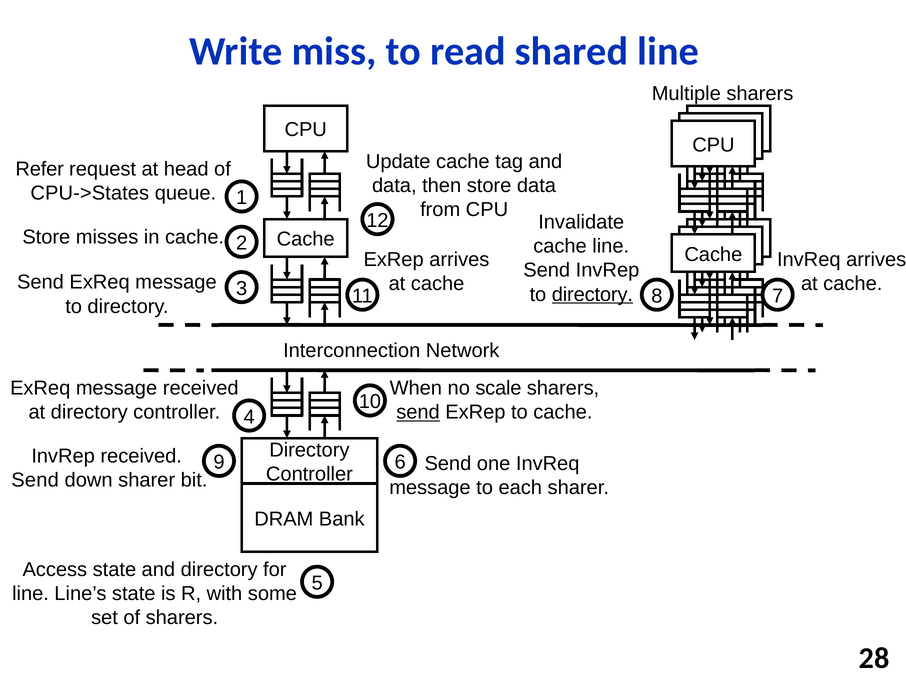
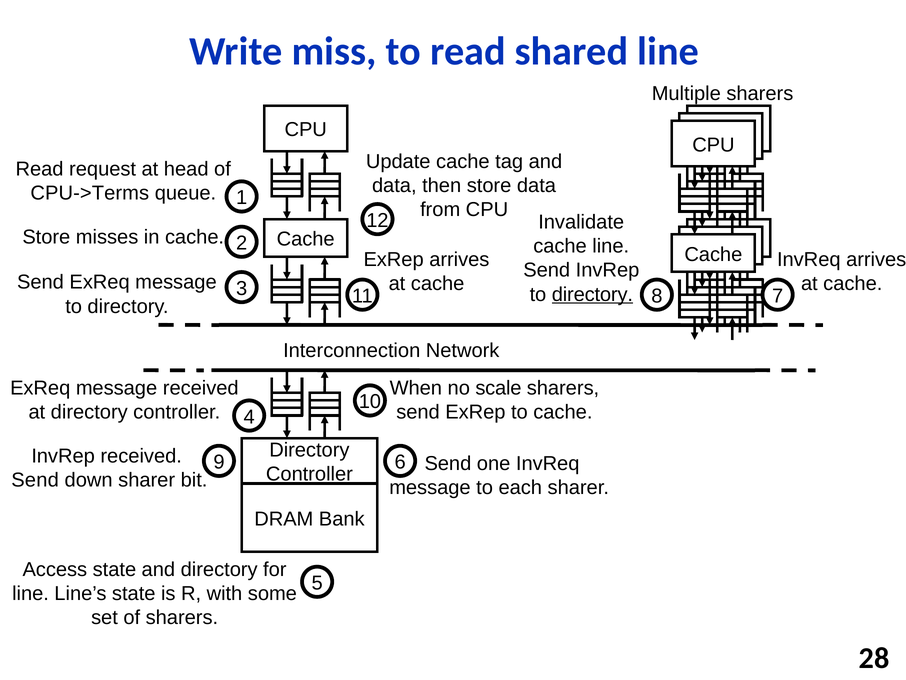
Refer: Refer -> Read (40, 169)
CPU->States: CPU->States -> CPU->Terms (90, 193)
send underline: present -> none (418, 412)
